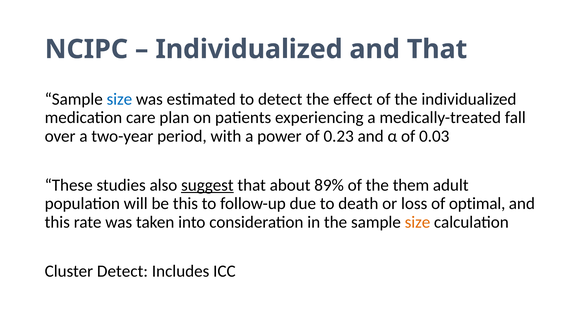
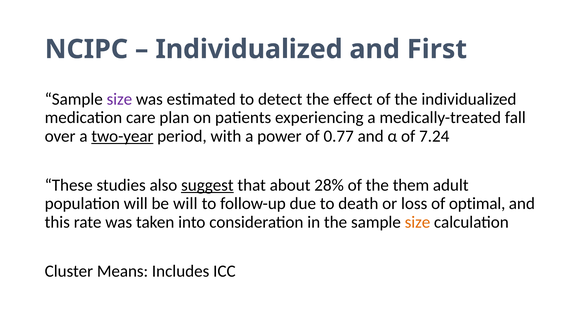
and That: That -> First (437, 49)
size colour: blue -> purple (119, 99)
two-year underline: none -> present (122, 136)
0.23: 0.23 -> 0.77 (339, 136)
0.03: 0.03 -> 7.24 (434, 136)
89%: 89% -> 28% (329, 185)
be this: this -> will (185, 203)
Cluster Detect: Detect -> Means (123, 271)
